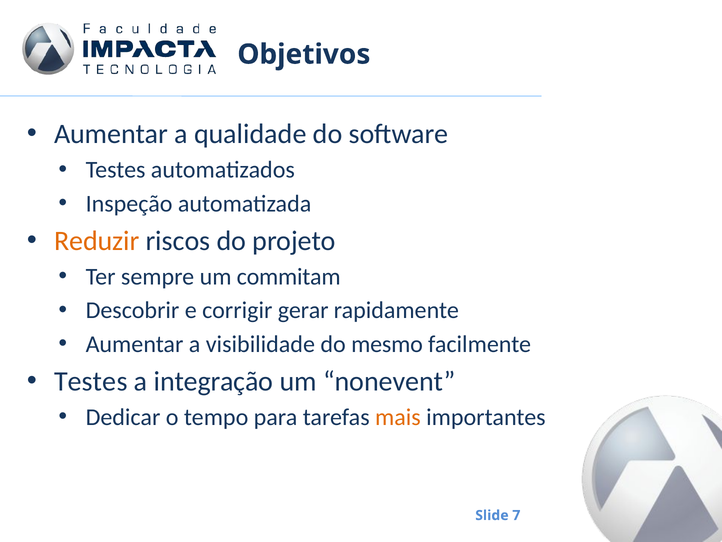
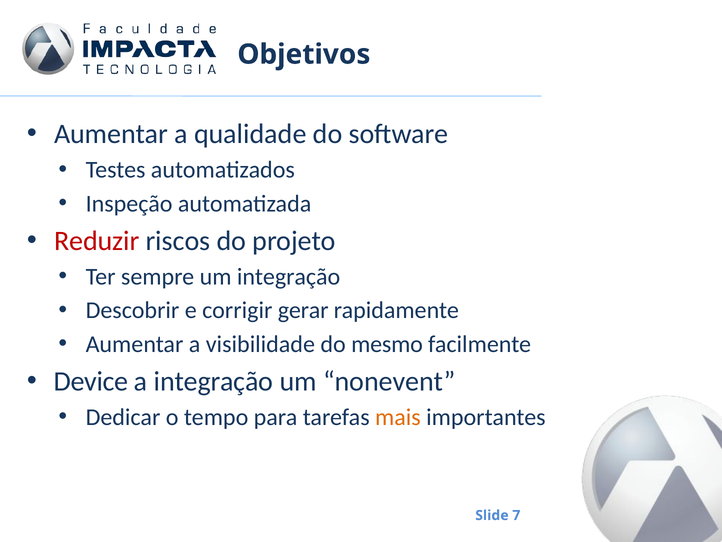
Reduzir colour: orange -> red (97, 241)
um commitam: commitam -> integração (289, 276)
Testes: Testes -> Device (91, 381)
